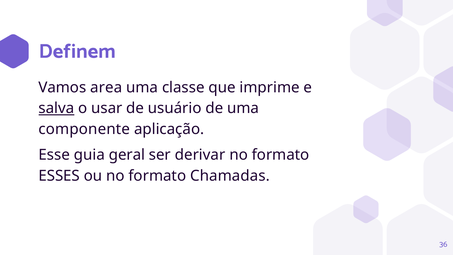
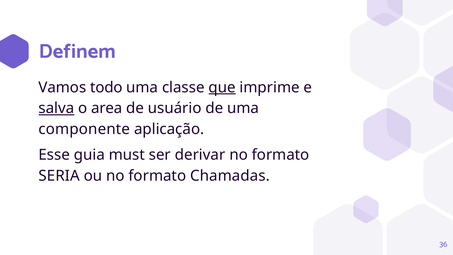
area: area -> todo (106, 87)
que underline: none -> present (222, 87)
usar: usar -> area (107, 108)
geral: geral -> must (127, 155)
ESSES: ESSES -> SERIA (59, 176)
